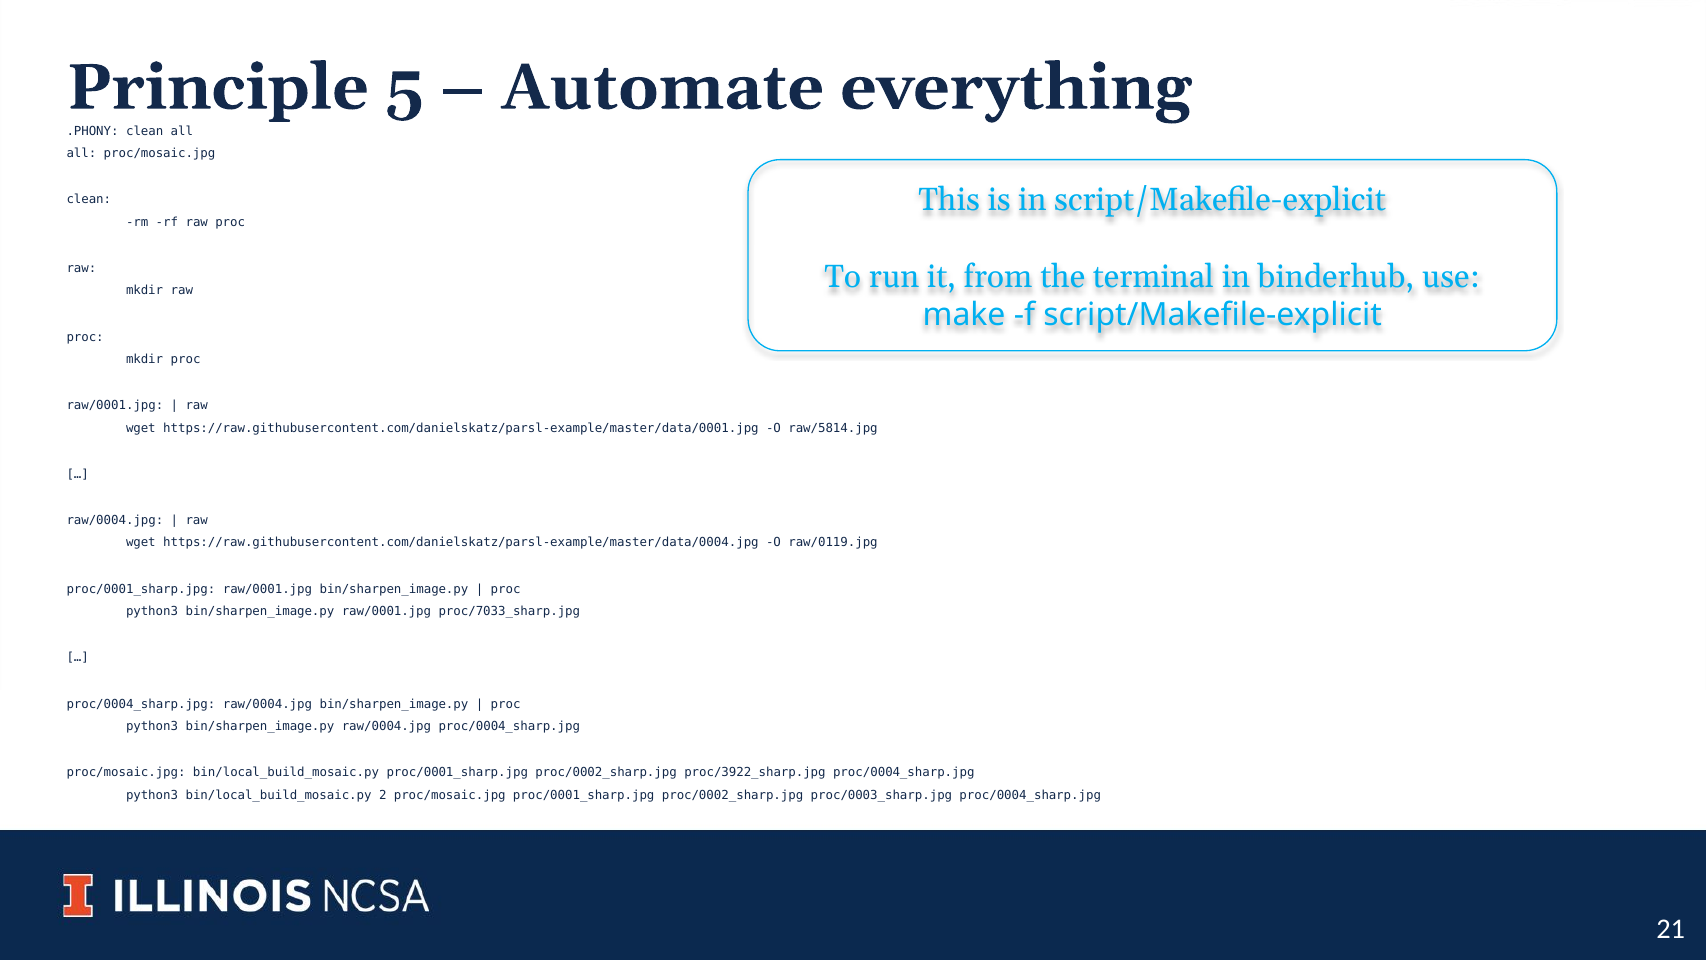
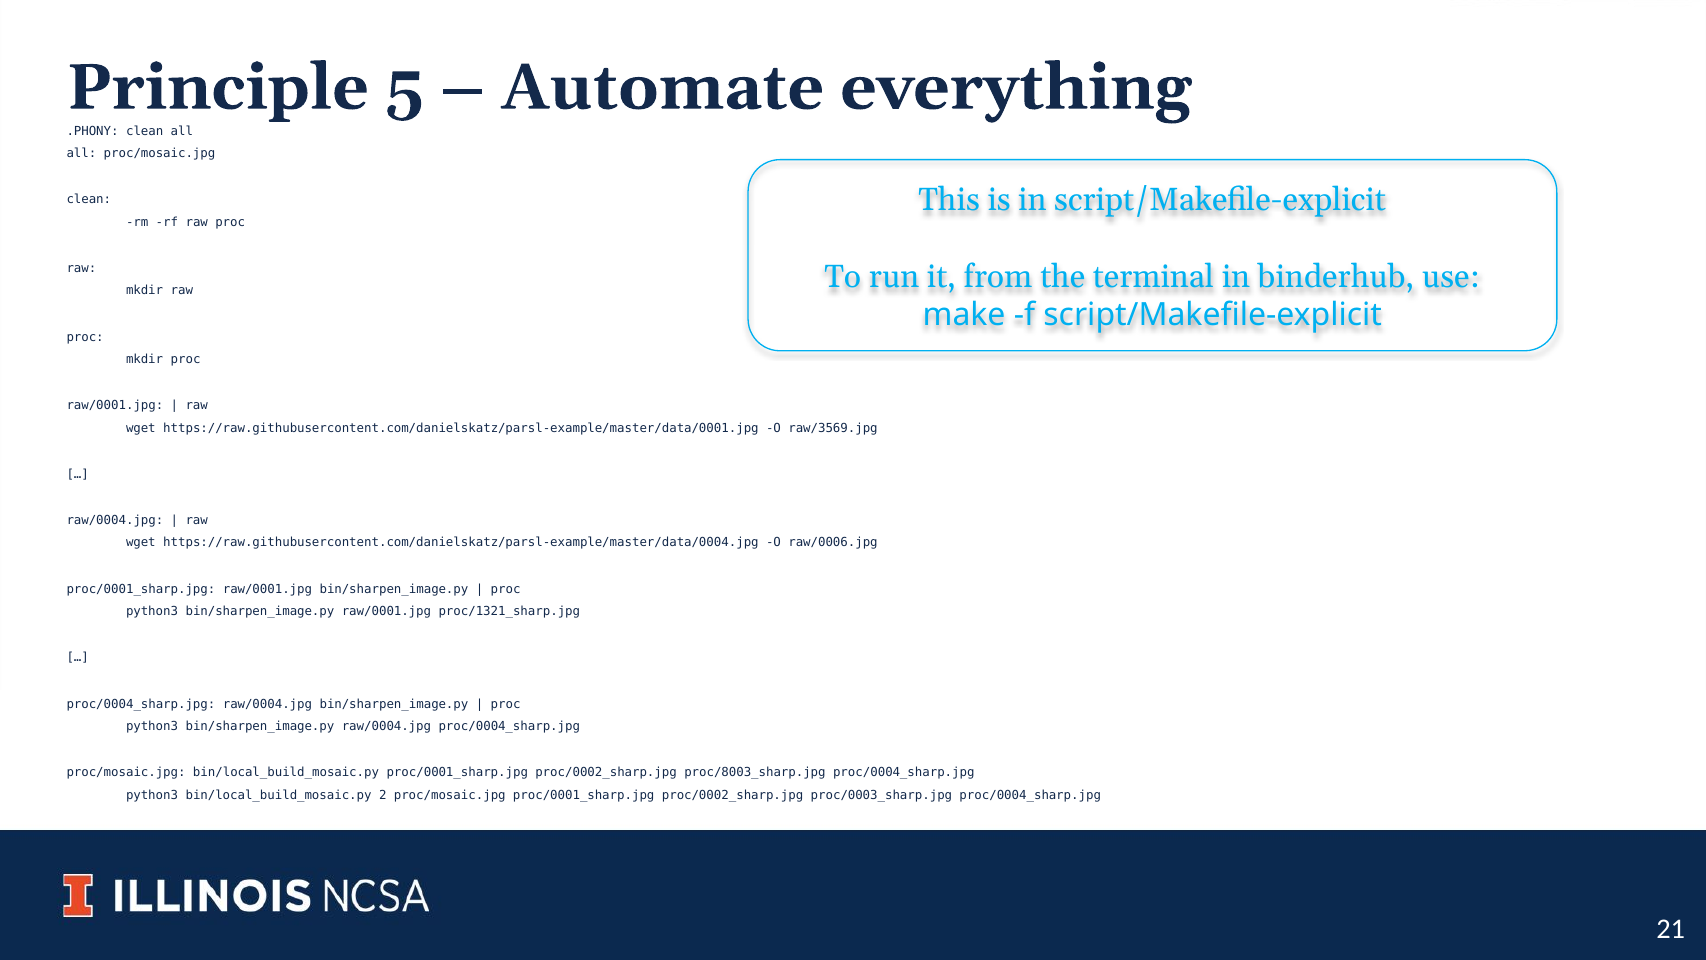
raw/5814.jpg: raw/5814.jpg -> raw/3569.jpg (833, 428)
raw/0119.jpg: raw/0119.jpg -> raw/0006.jpg (833, 543)
proc/7033_sharp.jpg: proc/7033_sharp.jpg -> proc/1321_sharp.jpg (509, 611)
proc/3922_sharp.jpg: proc/3922_sharp.jpg -> proc/8003_sharp.jpg (755, 772)
